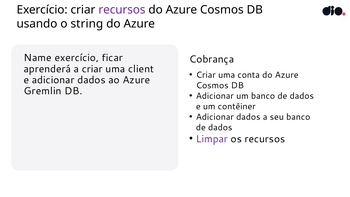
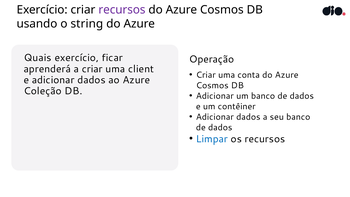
Name: Name -> Quais (38, 58)
Cobrança: Cobrança -> Operação (212, 59)
Gremlin: Gremlin -> Coleção (43, 91)
Limpar colour: purple -> blue (212, 139)
